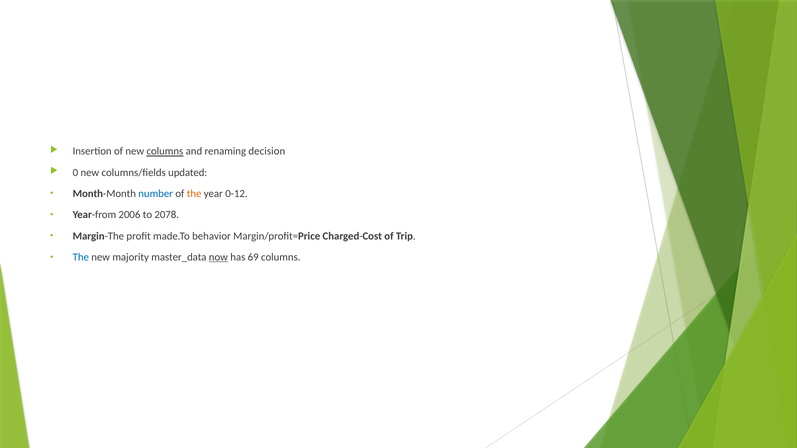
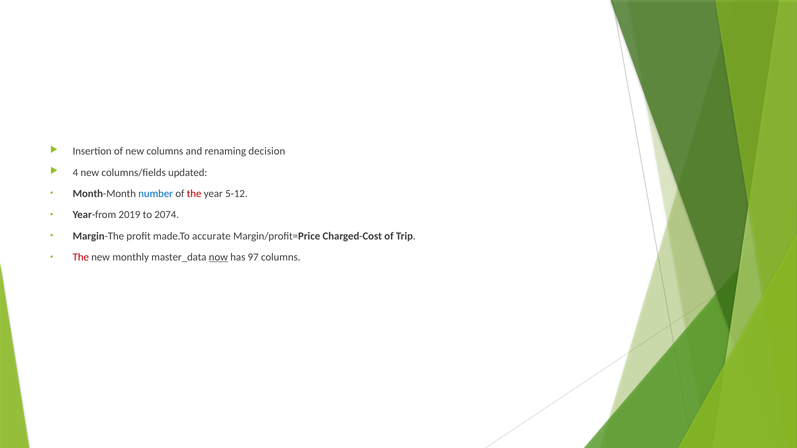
columns underline: present -> none (165, 151)
0: 0 -> 4 (75, 173)
the colour: orange -> red (194, 194)
0-12: 0-12 -> 5-12 (236, 194)
2006: 2006 -> 2019 (130, 215)
2078: 2078 -> 2074 (167, 215)
behavior: behavior -> accurate (211, 236)
The colour: blue -> red (81, 257)
majority: majority -> monthly (131, 257)
69: 69 -> 97 (253, 257)
